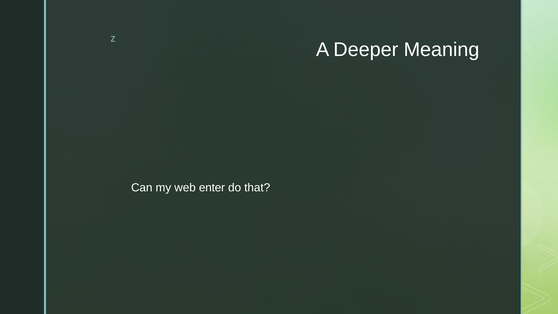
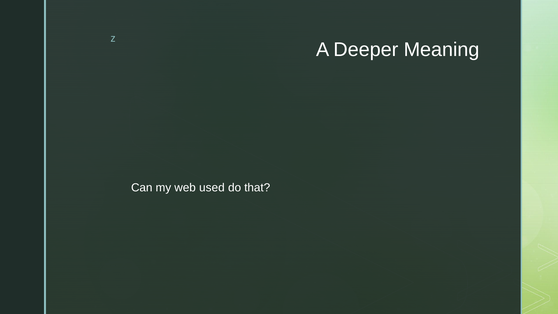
enter: enter -> used (212, 188)
